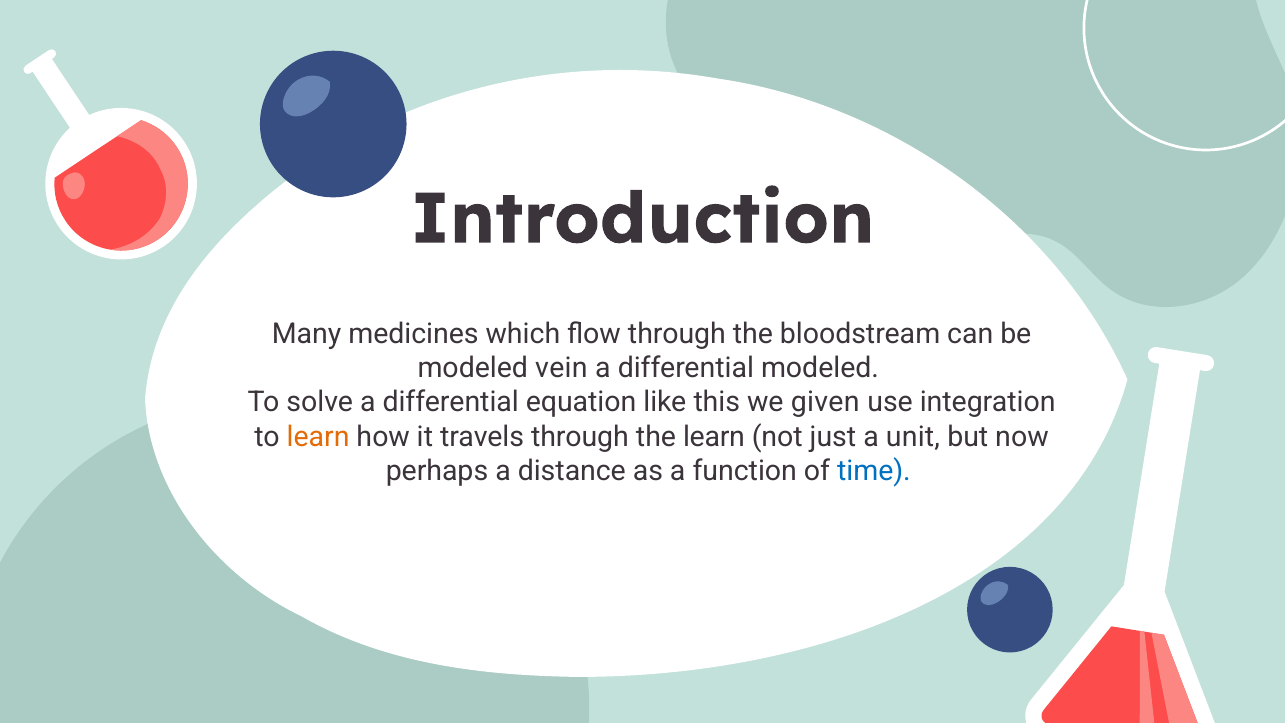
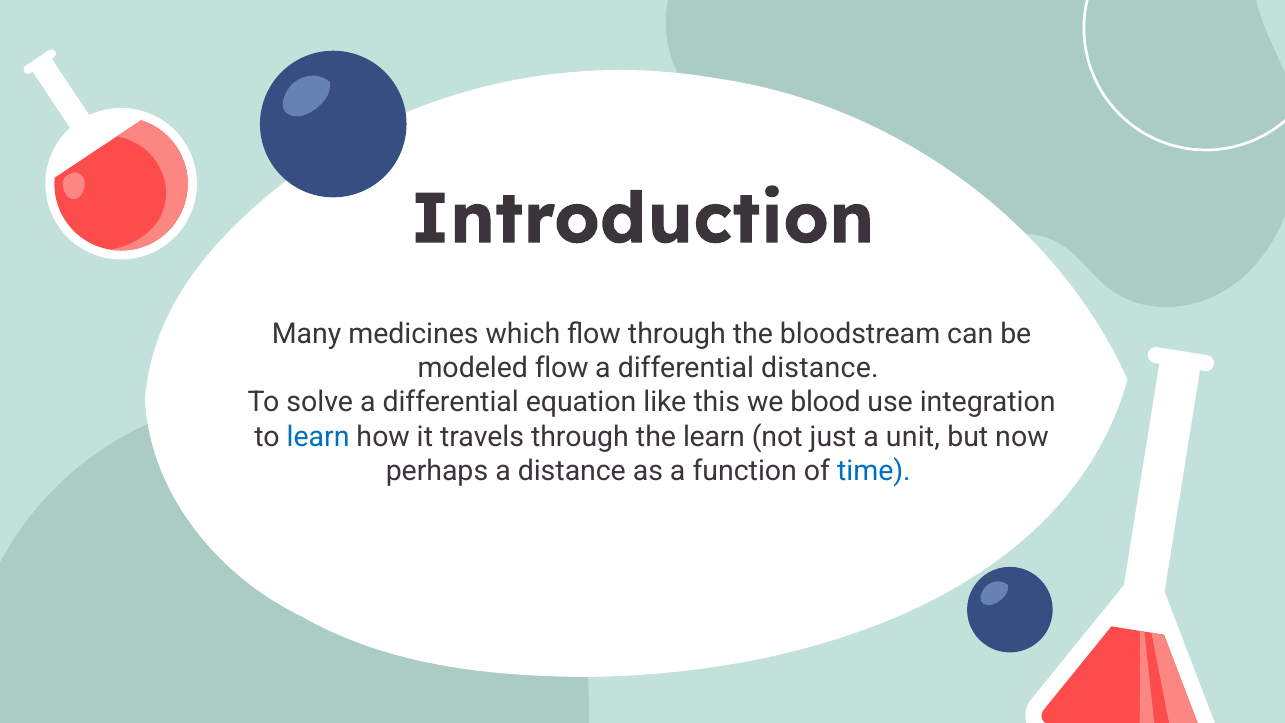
modeled vein: vein -> flow (562, 368)
differential modeled: modeled -> distance (820, 368)
given: given -> blood (826, 402)
learn colour: orange -> blue (318, 437)
